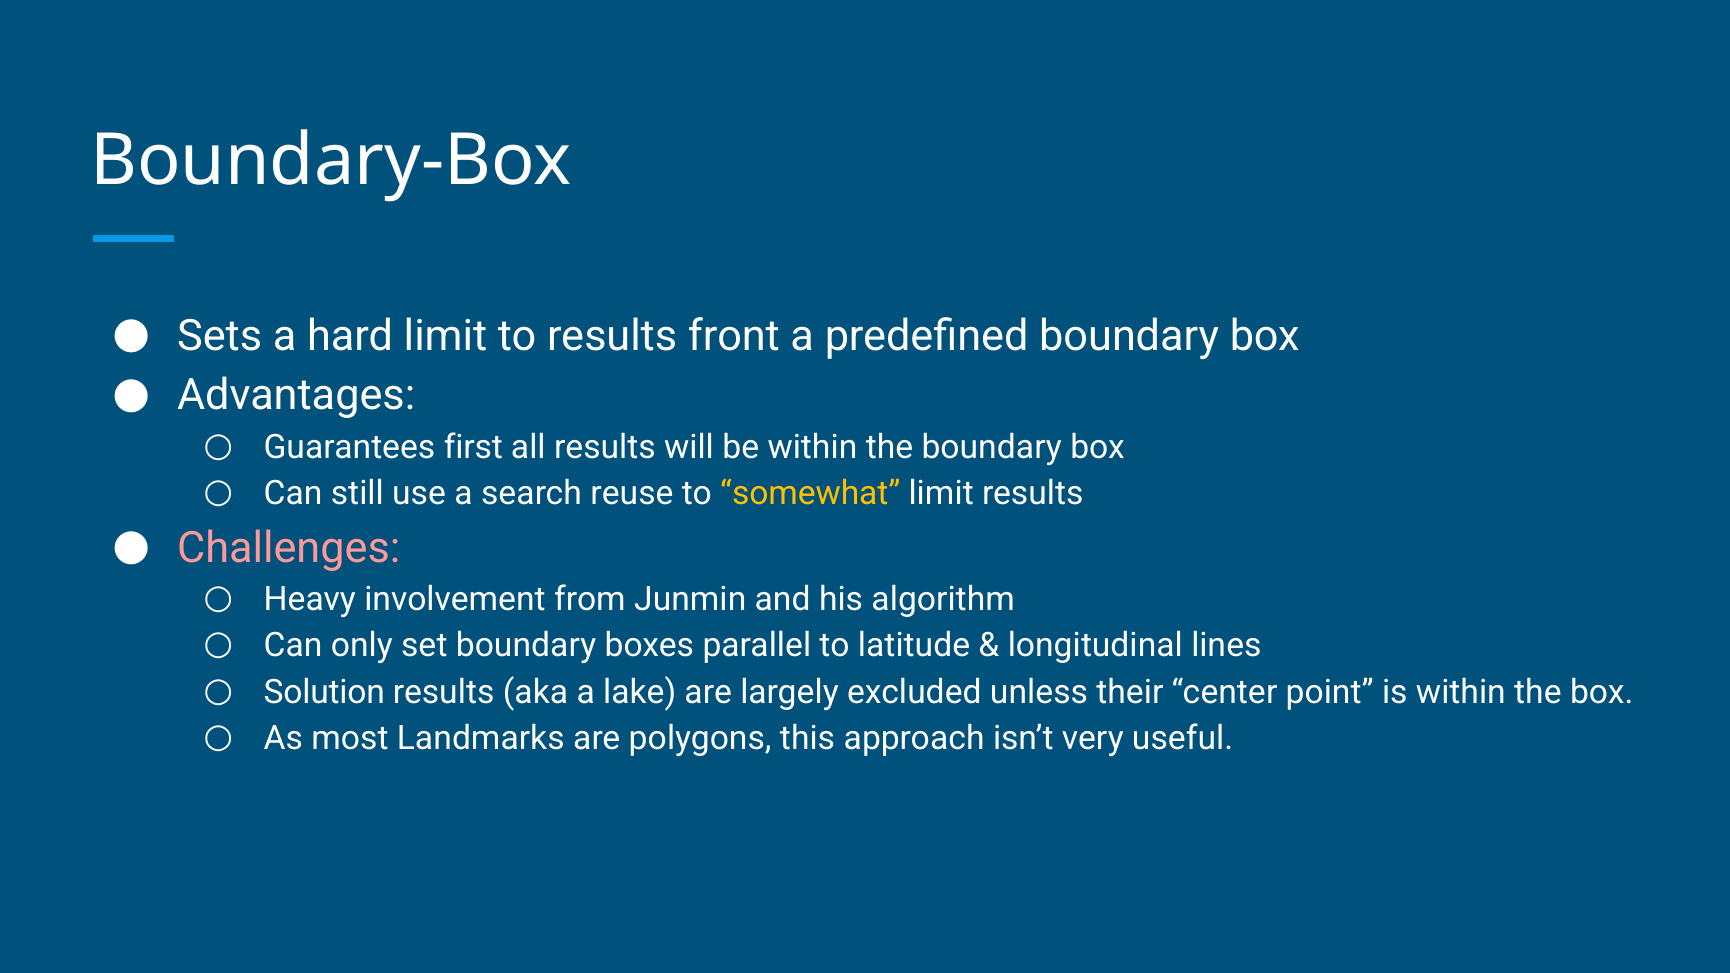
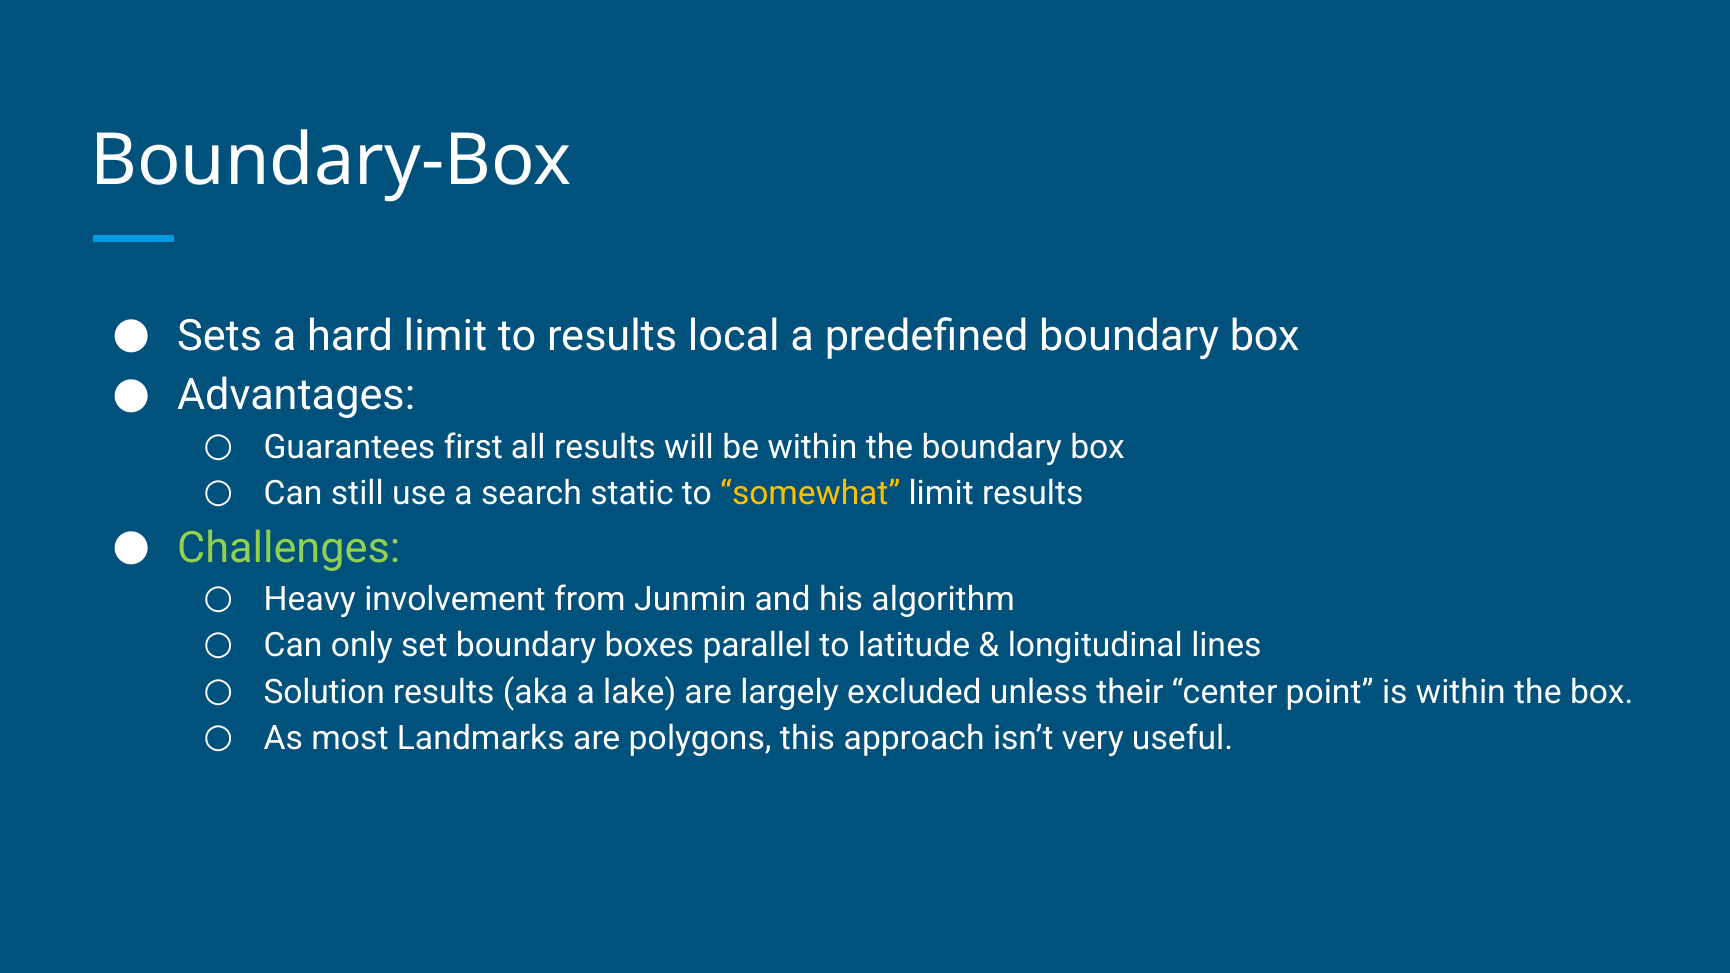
front: front -> local (734, 336)
reuse: reuse -> static (632, 493)
Challenges colour: pink -> light green (289, 548)
